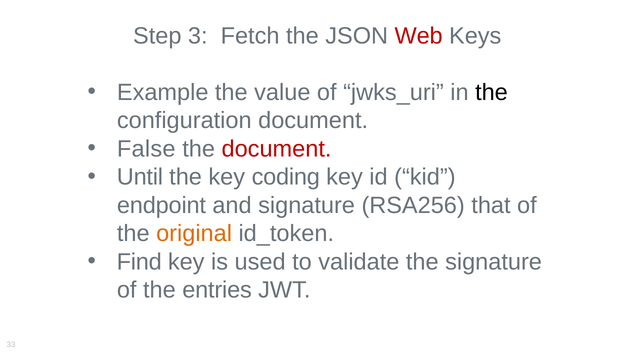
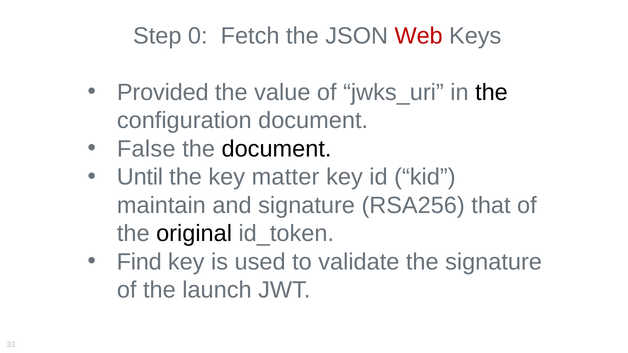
3: 3 -> 0 (198, 36)
Example: Example -> Provided (163, 92)
document colour: red -> black (276, 149)
coding: coding -> matter (286, 177)
endpoint: endpoint -> maintain (161, 206)
original colour: orange -> black (194, 234)
entries: entries -> launch (217, 290)
